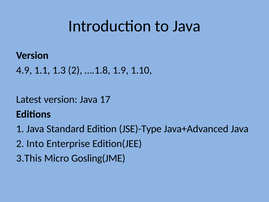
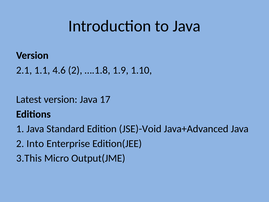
4.9: 4.9 -> 2.1 (24, 70)
1.3: 1.3 -> 4.6 (59, 70)
JSE)-Type: JSE)-Type -> JSE)-Void (140, 129)
Gosling(JME: Gosling(JME -> Output(JME (98, 158)
